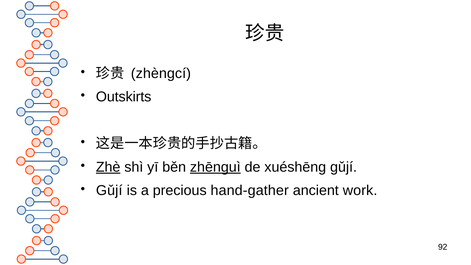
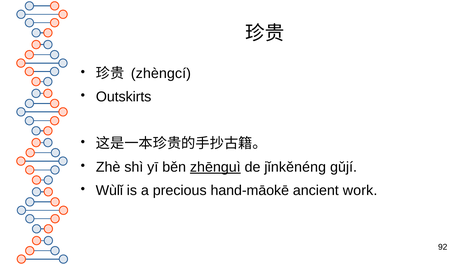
Zhè underline: present -> none (108, 167)
xuéshēng: xuéshēng -> jǐnkěnéng (295, 167)
Gǔjí: Gǔjí -> Wùlǐ (109, 190)
hand-gather: hand-gather -> hand-māokē (250, 190)
